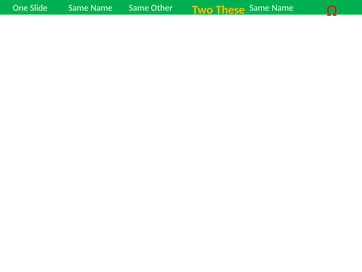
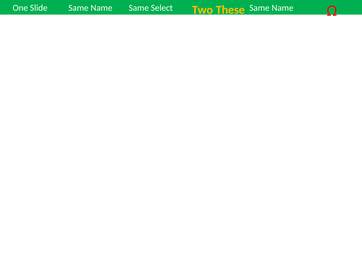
Other: Other -> Select (162, 8)
